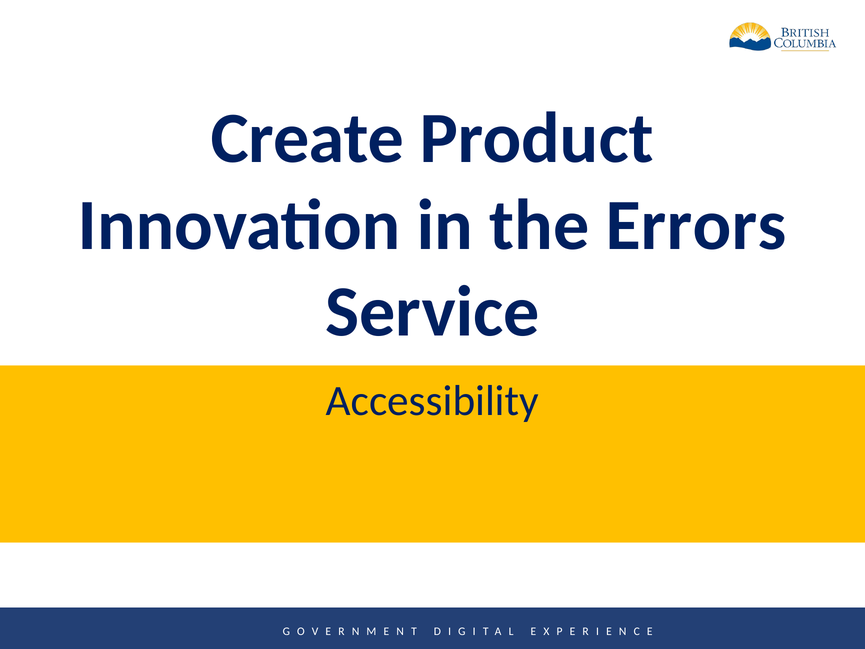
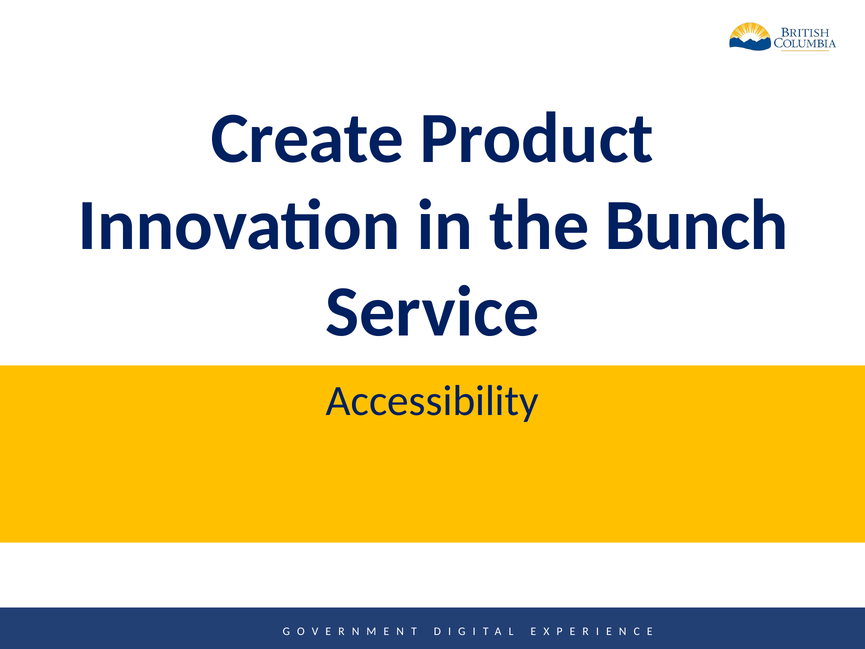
Errors: Errors -> Bunch (696, 225)
